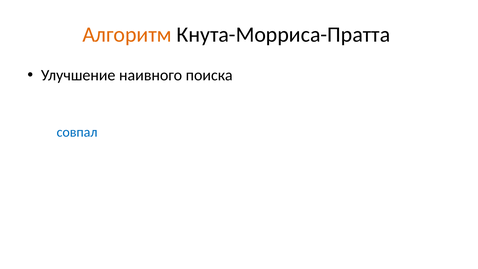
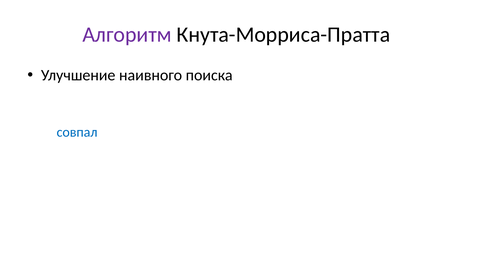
Алгоритм colour: orange -> purple (127, 35)
